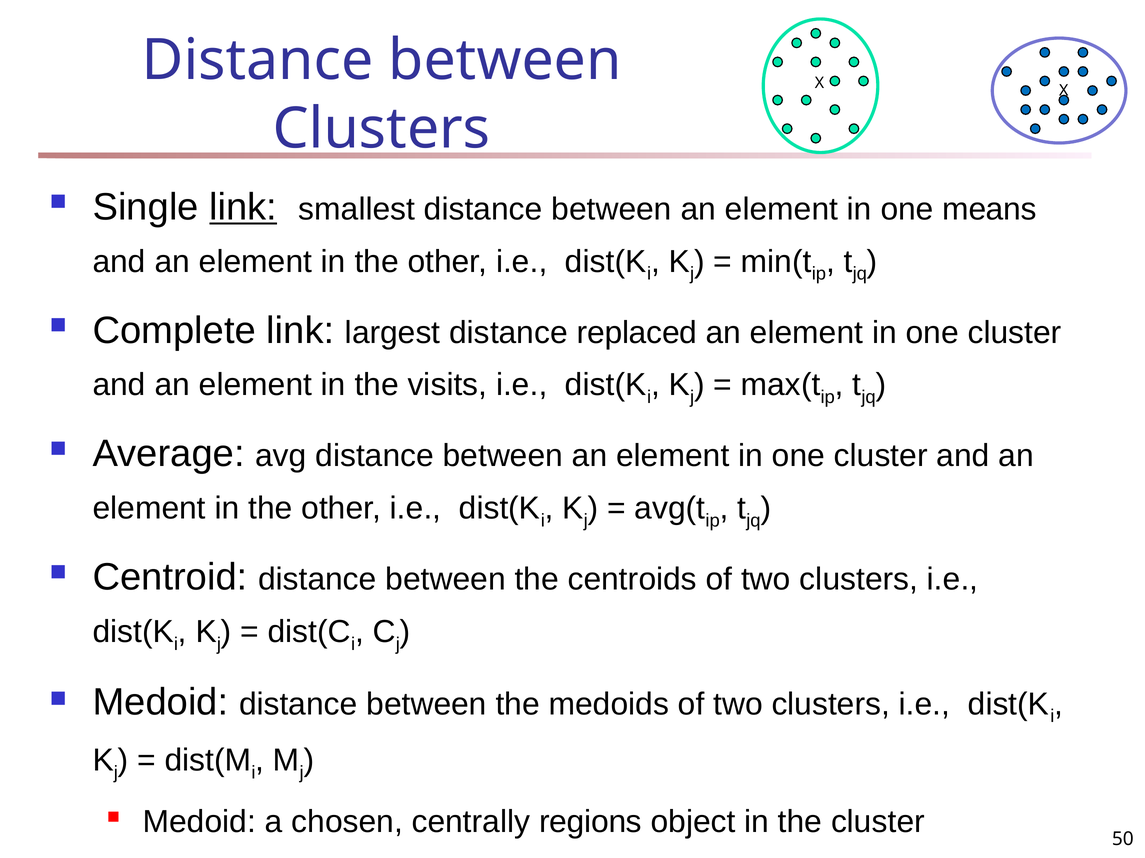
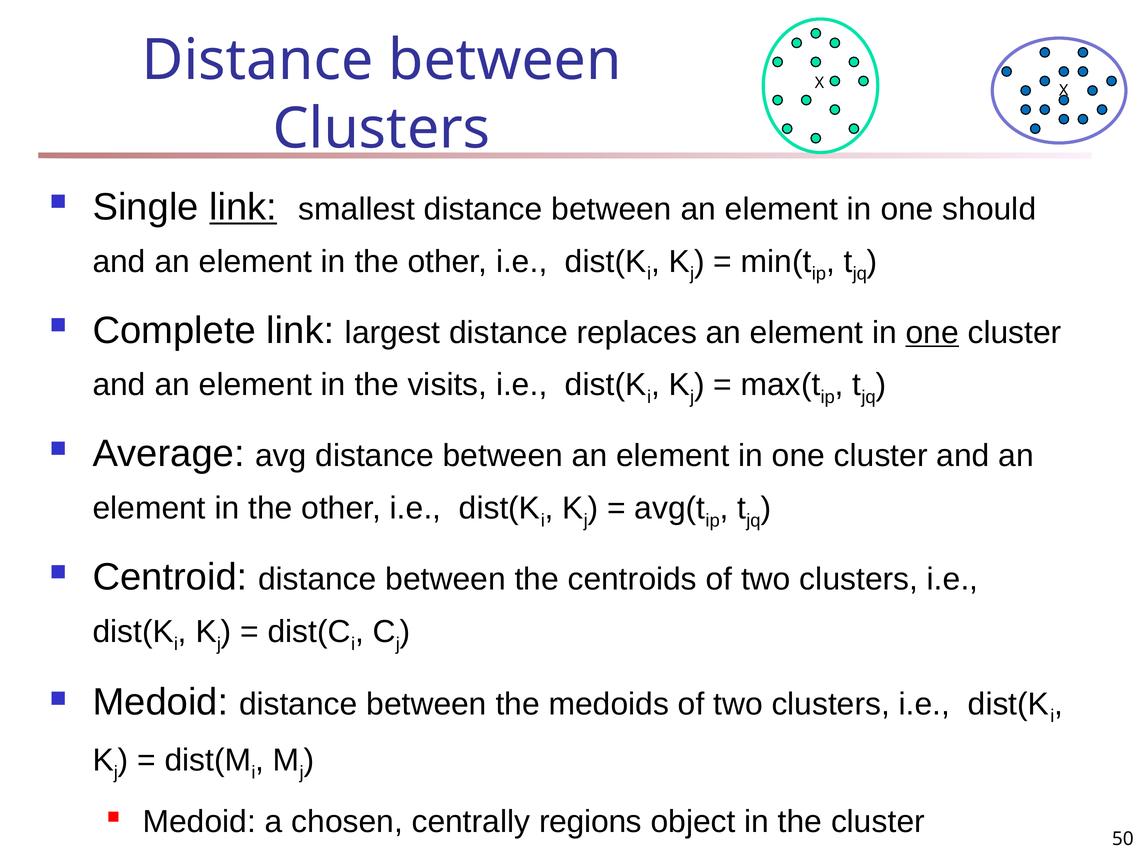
means: means -> should (989, 209)
replaced: replaced -> replaces (637, 333)
one underline: none -> present (932, 333)
